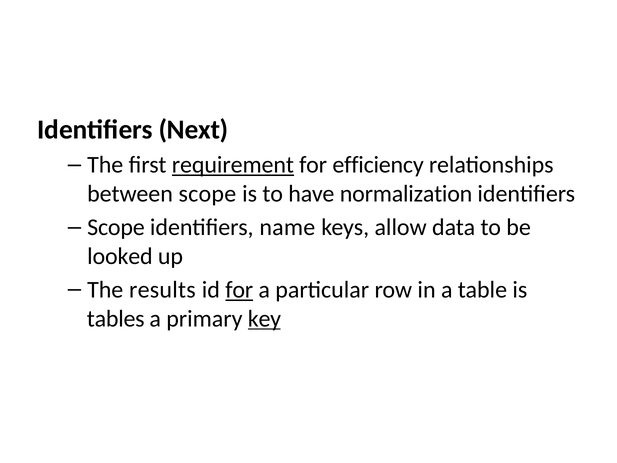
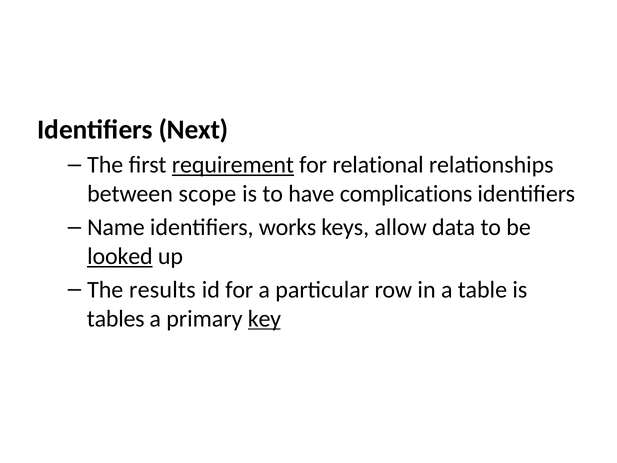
efficiency: efficiency -> relational (378, 165)
normalization: normalization -> complications (406, 194)
Scope: Scope -> Name (116, 227)
name: name -> works (288, 227)
looked underline: none -> present (120, 256)
for underline: present -> none (239, 290)
